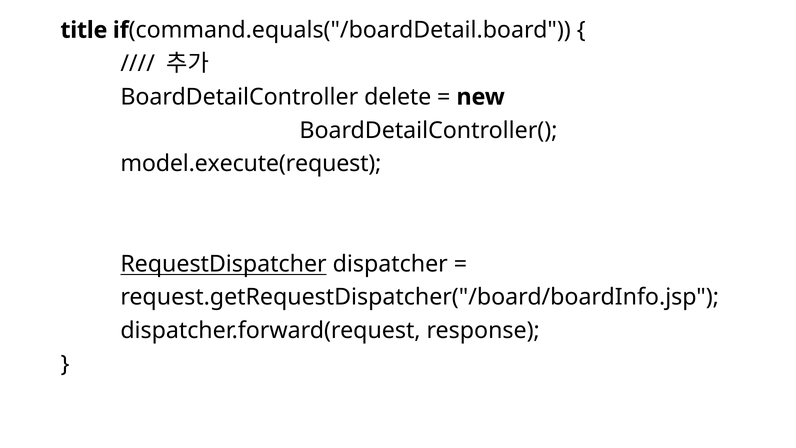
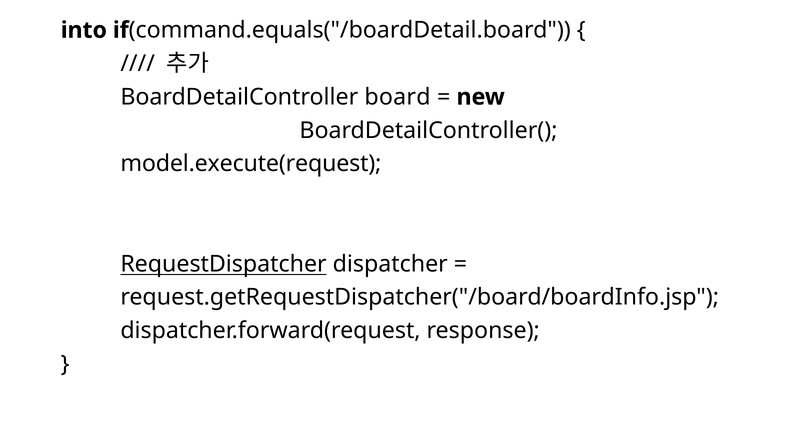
title: title -> into (84, 30)
delete: delete -> board (397, 97)
